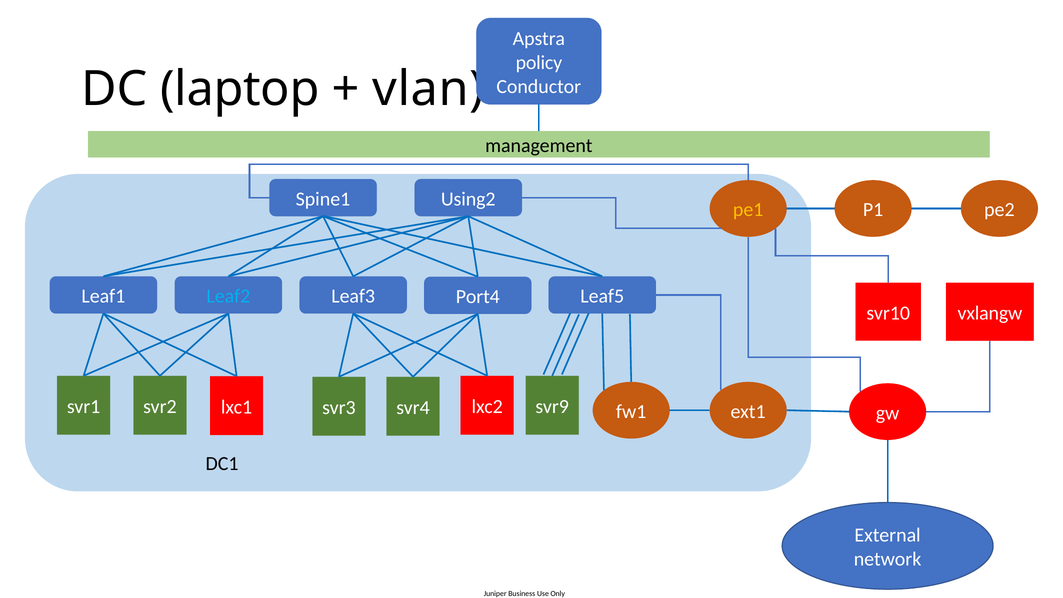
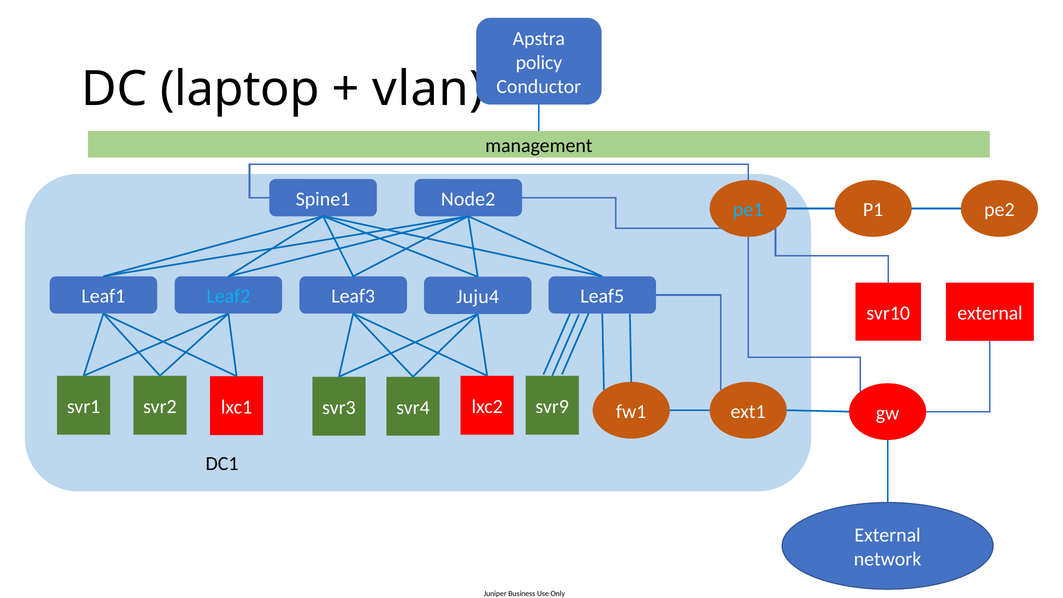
Using2: Using2 -> Node2 (468, 199)
pe1 colour: yellow -> light blue (748, 210)
Port4: Port4 -> Juju4 (478, 297)
vxlangw: vxlangw -> external (990, 313)
